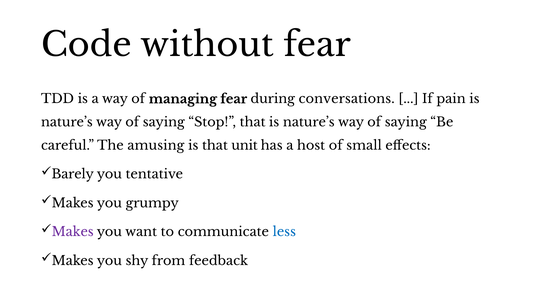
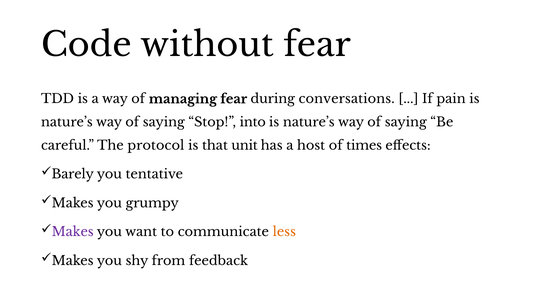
Stop that: that -> into (253, 122)
amusing: amusing -> protocol (156, 145)
small: small -> times (364, 145)
less colour: blue -> orange (284, 232)
